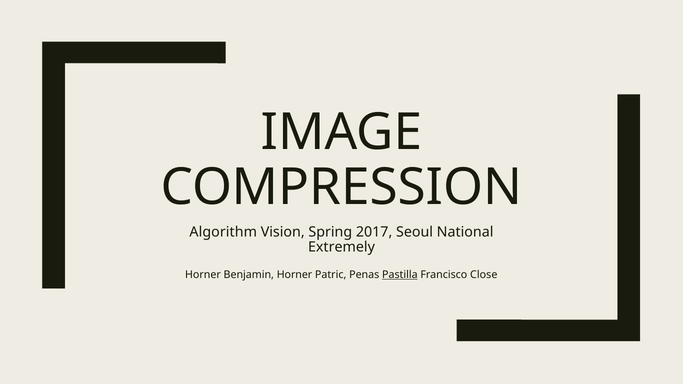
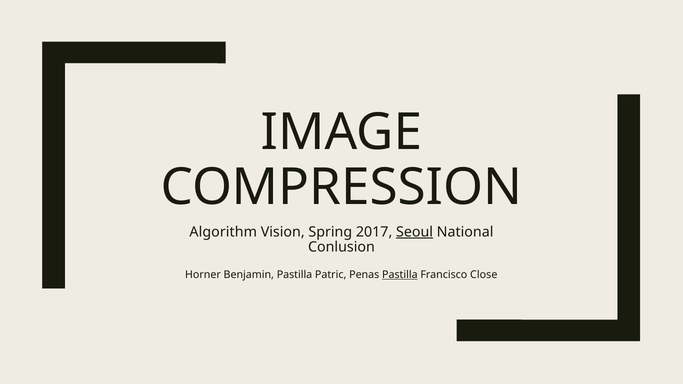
Seoul underline: none -> present (415, 232)
Extremely: Extremely -> Conlusion (341, 247)
Benjamin Horner: Horner -> Pastilla (294, 275)
